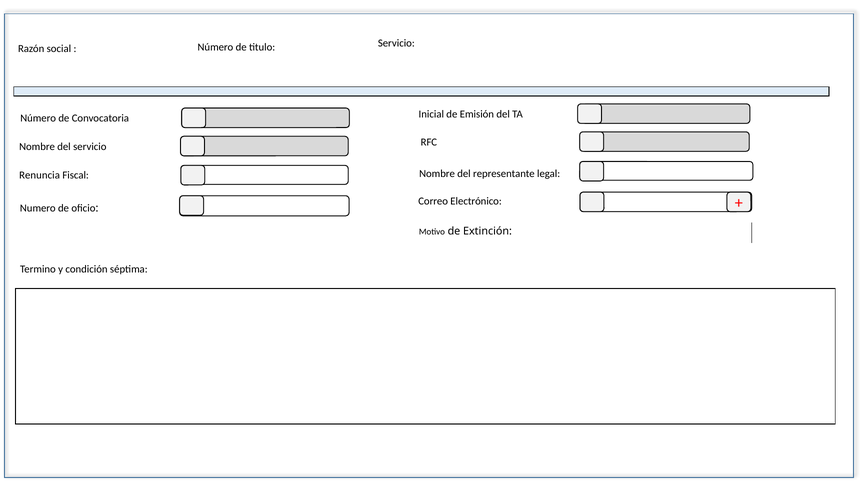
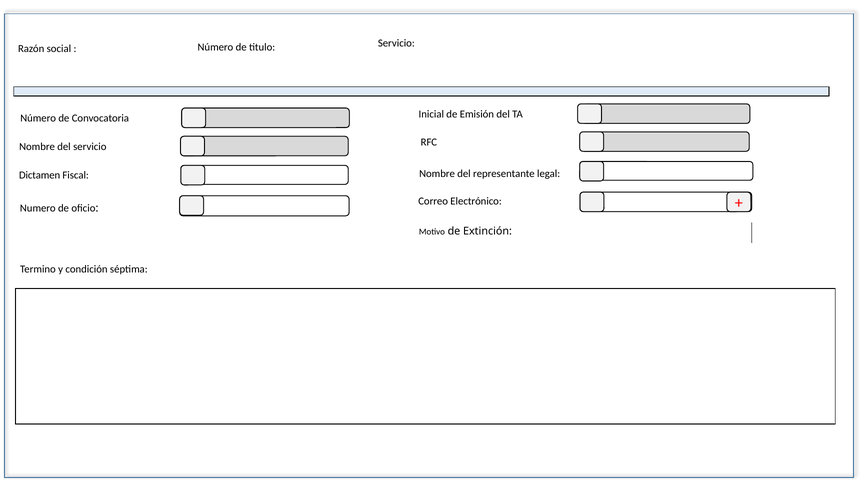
Renuncia: Renuncia -> Dictamen (40, 175)
